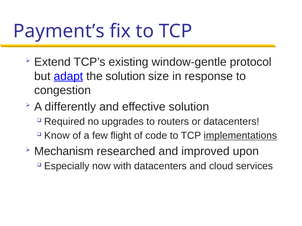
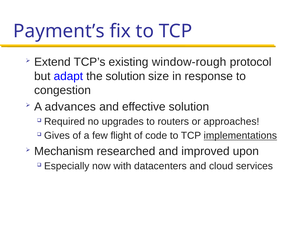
window-gentle: window-gentle -> window-rough (189, 62)
adapt underline: present -> none (68, 76)
differently: differently -> advances (70, 107)
or datacenters: datacenters -> approaches (231, 122)
Know: Know -> Gives (57, 136)
